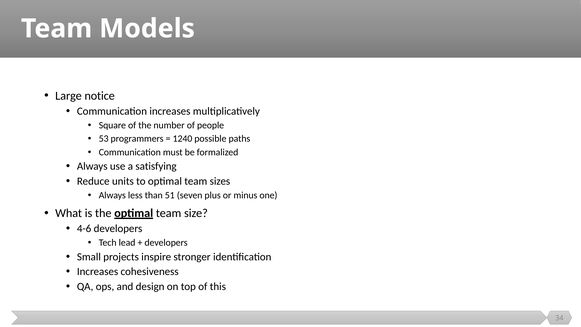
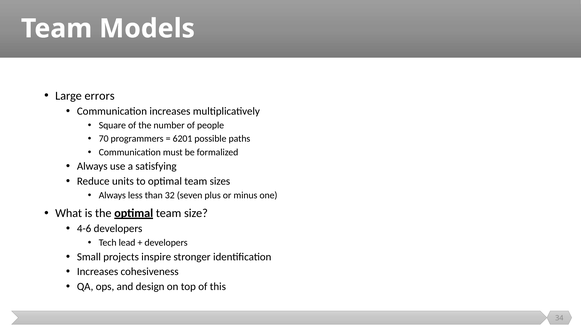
notice: notice -> errors (100, 96)
53: 53 -> 70 (104, 139)
1240: 1240 -> 6201 (183, 139)
51: 51 -> 32 (170, 195)
